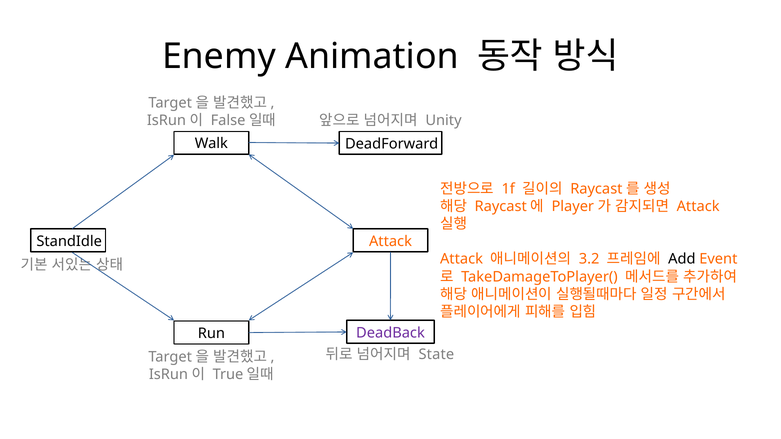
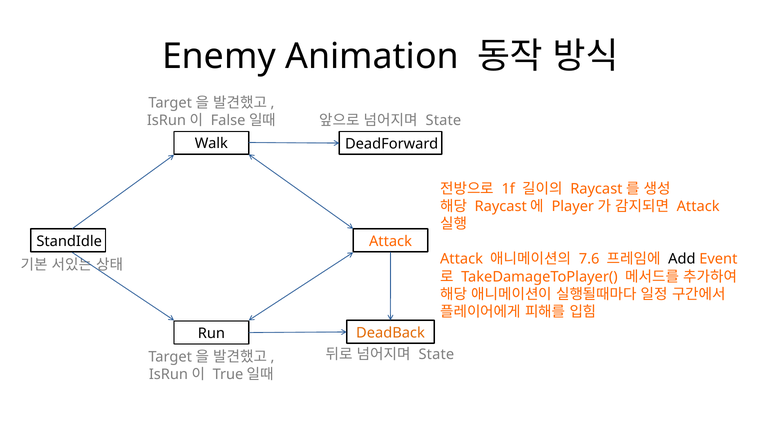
Unity: Unity -> State (443, 121)
3.2: 3.2 -> 7.6 (589, 259)
DeadBack colour: purple -> orange (390, 333)
